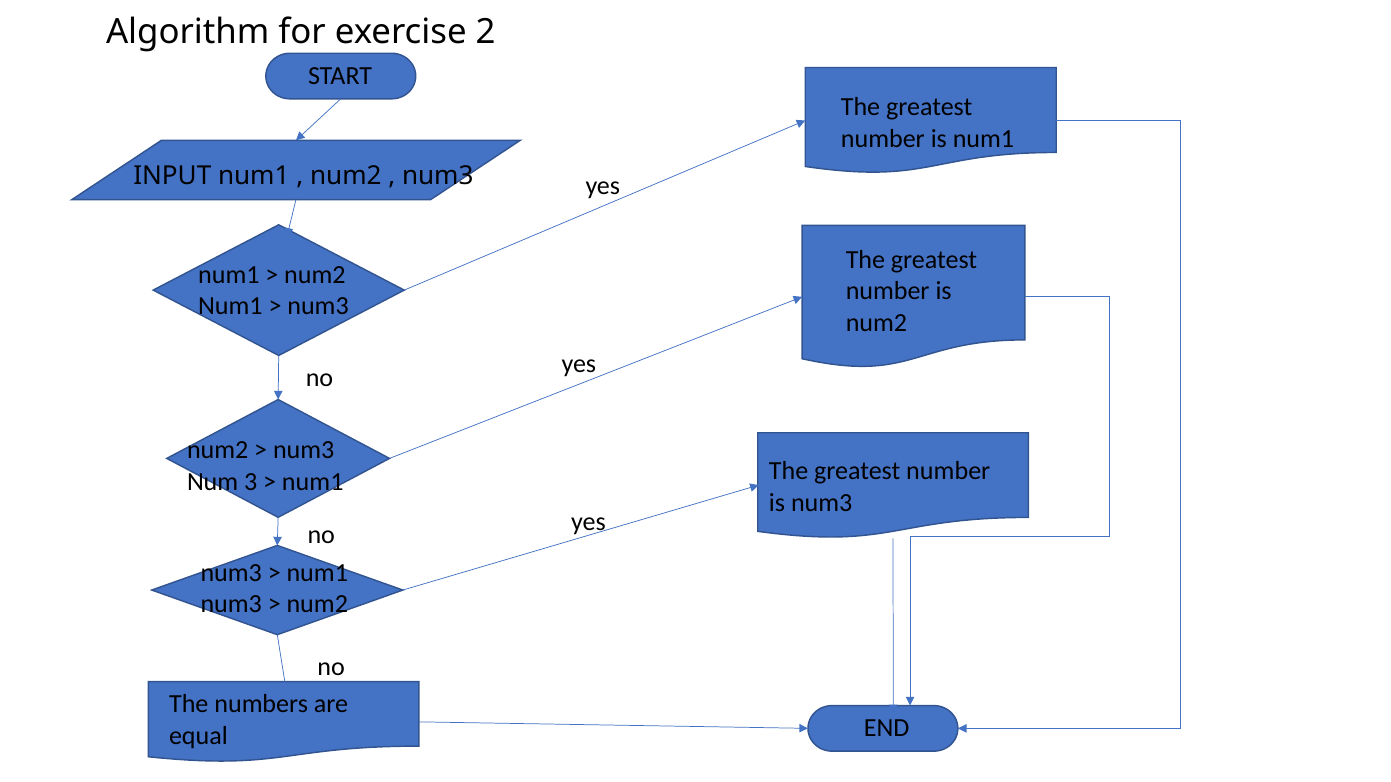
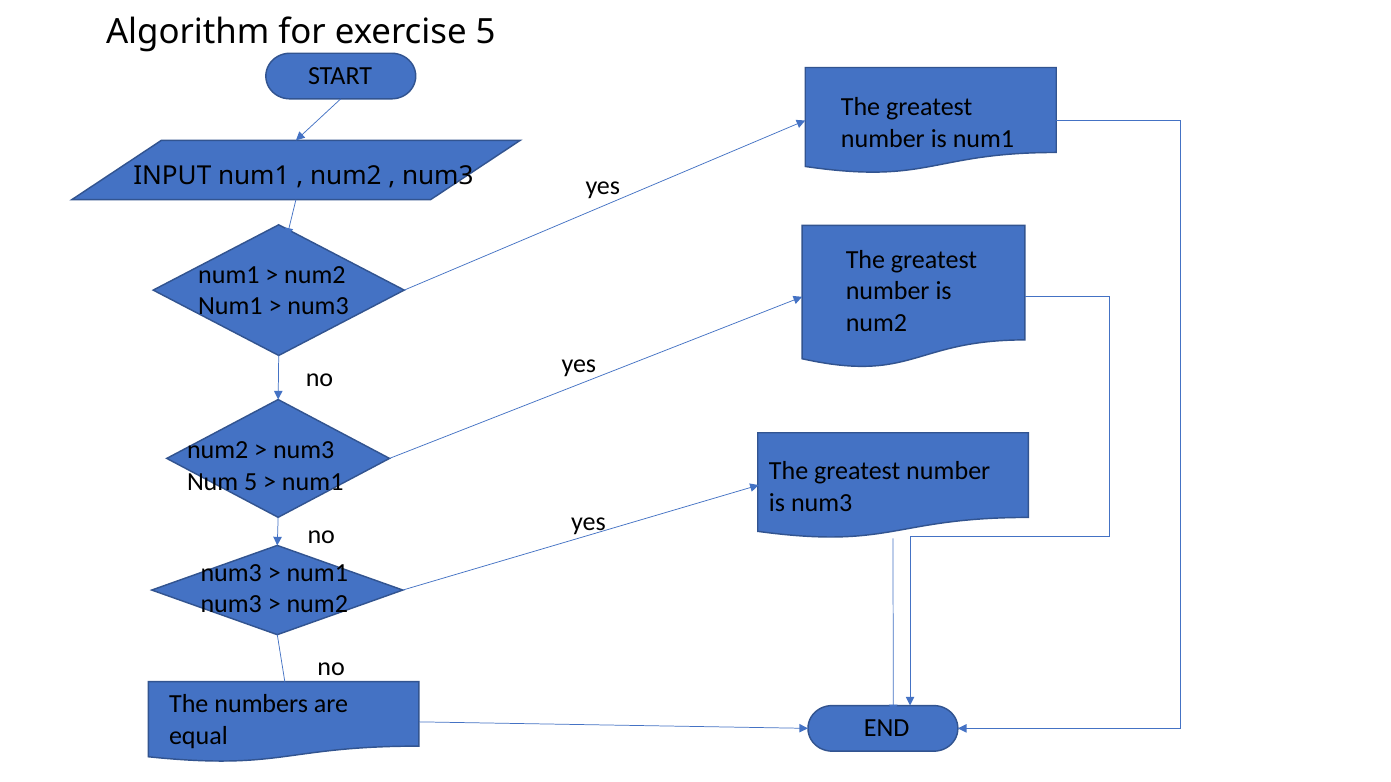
exercise 2: 2 -> 5 (486, 32)
Num 3: 3 -> 5 (251, 482)
